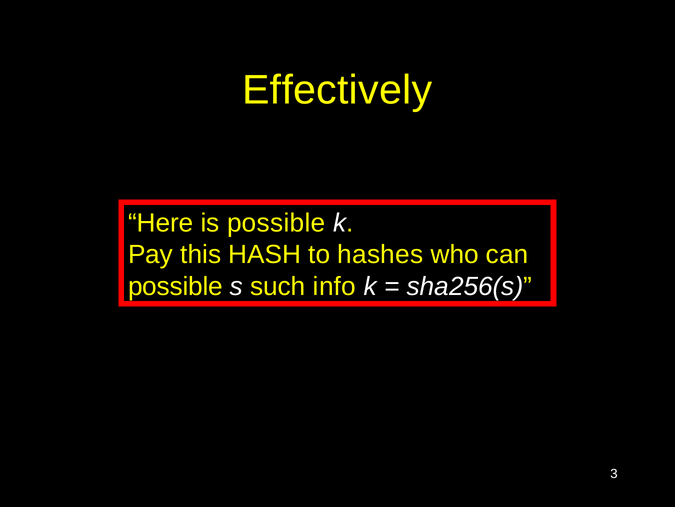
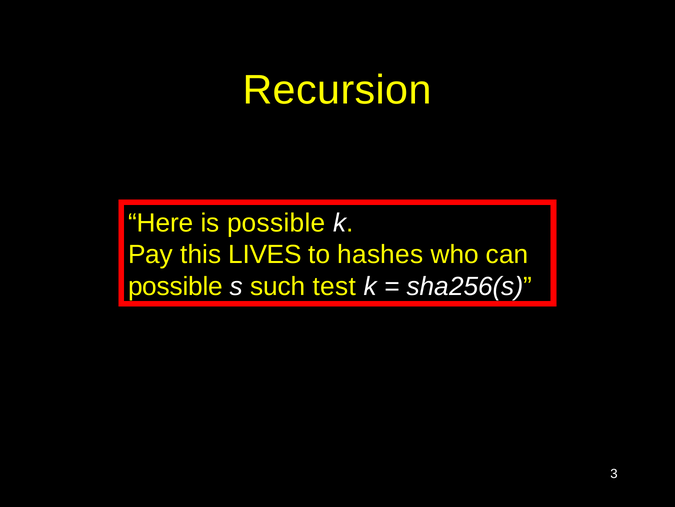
Effectively: Effectively -> Recursion (337, 90)
HASH: HASH -> LIVES (265, 254)
info: info -> test (334, 286)
